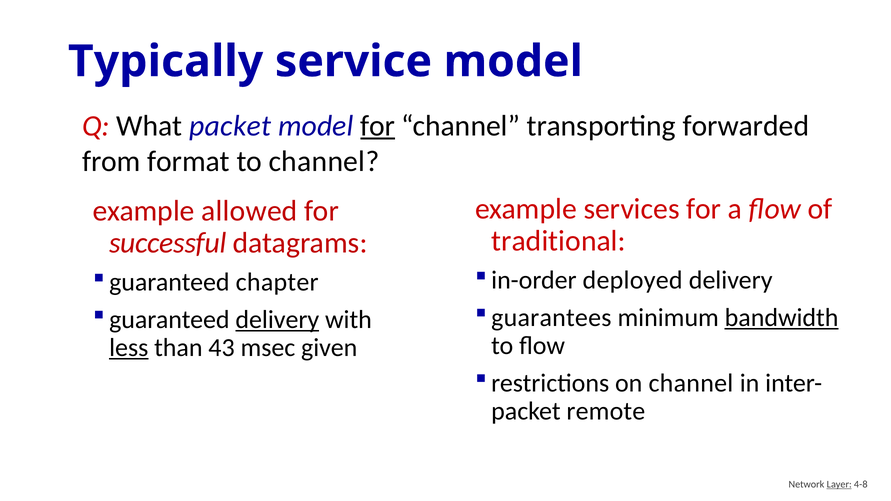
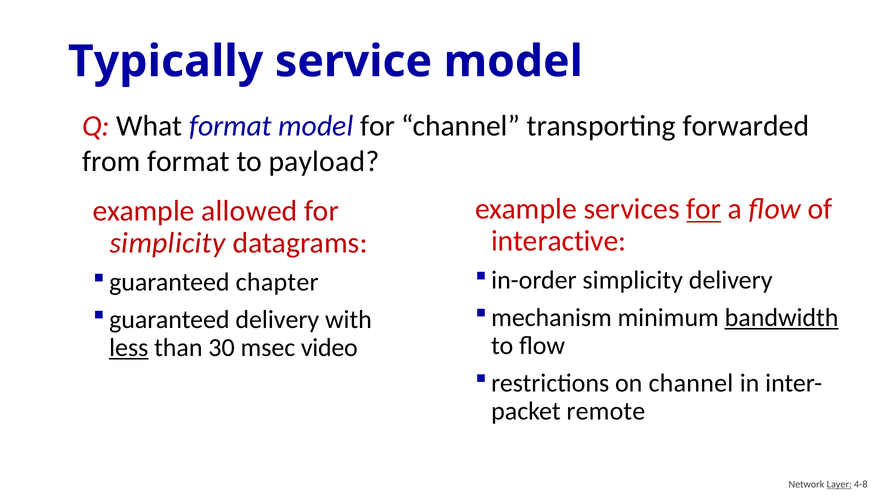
What packet: packet -> format (230, 126)
for underline: present -> none (378, 126)
to channel: channel -> payload (324, 161)
for underline: none -> present (704, 209)
traditional: traditional -> interactive (559, 241)
successful: successful -> simplicity (167, 243)
in-order deployed: deployed -> simplicity (633, 280)
guarantees: guarantees -> mechanism (552, 318)
delivery underline: present -> none (277, 320)
43: 43 -> 30 (222, 348)
given: given -> video (329, 348)
